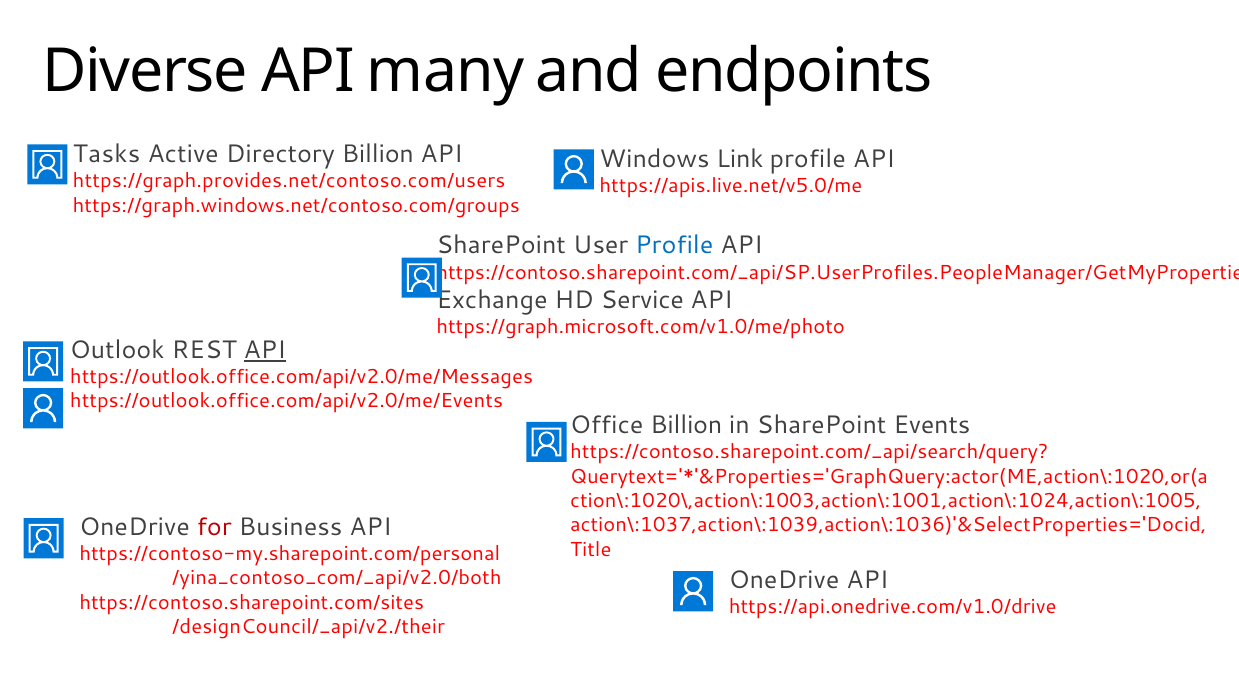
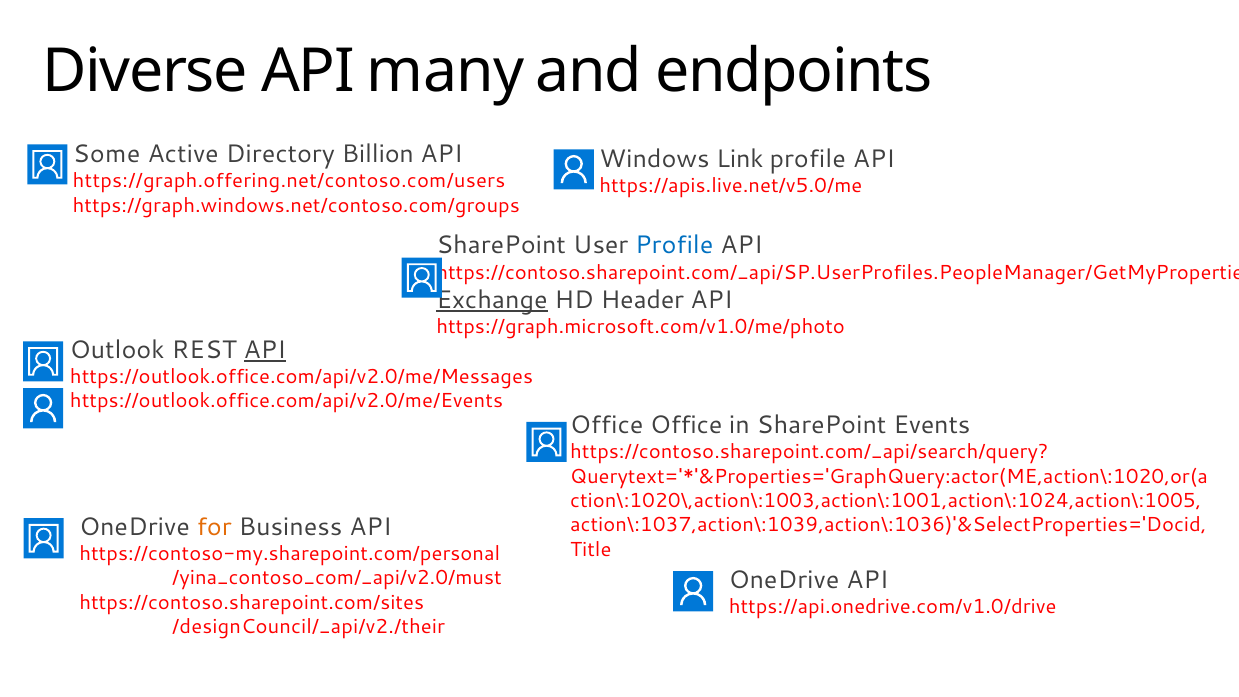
Tasks: Tasks -> Some (107, 154)
https://graph.provides.net/contoso.com/users: https://graph.provides.net/contoso.com/users -> https://graph.offering.net/contoso.com/users (289, 181)
Exchange underline: none -> present (492, 300)
Service: Service -> Header (642, 300)
Office Billion: Billion -> Office (686, 425)
for colour: red -> orange (214, 527)
/yina_contoso_com/_api/v2.0/both: /yina_contoso_com/_api/v2.0/both -> /yina_contoso_com/_api/v2.0/must (337, 578)
